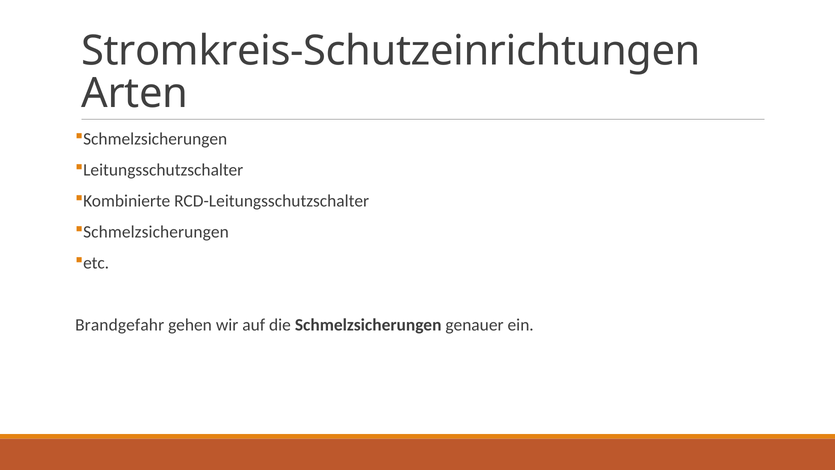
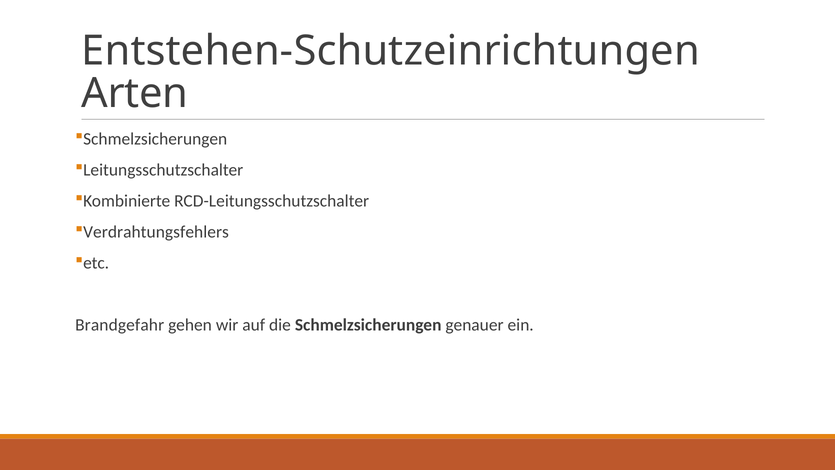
Stromkreis-Schutzeinrichtungen: Stromkreis-Schutzeinrichtungen -> Entstehen-Schutzeinrichtungen (391, 51)
Schmelzsicherungen: Schmelzsicherungen -> Verdrahtungsfehlers (156, 232)
